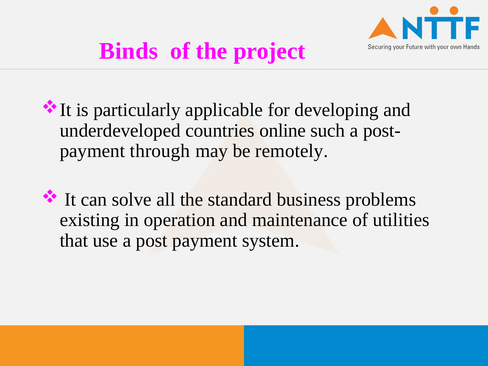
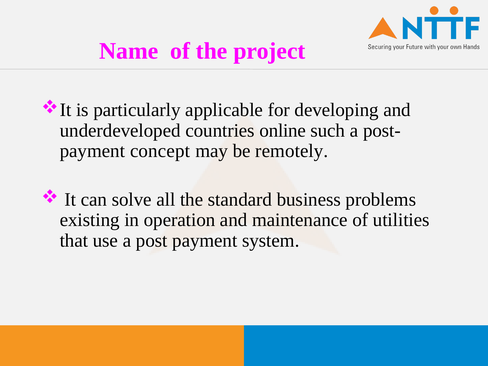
Binds: Binds -> Name (129, 51)
through: through -> concept (160, 151)
